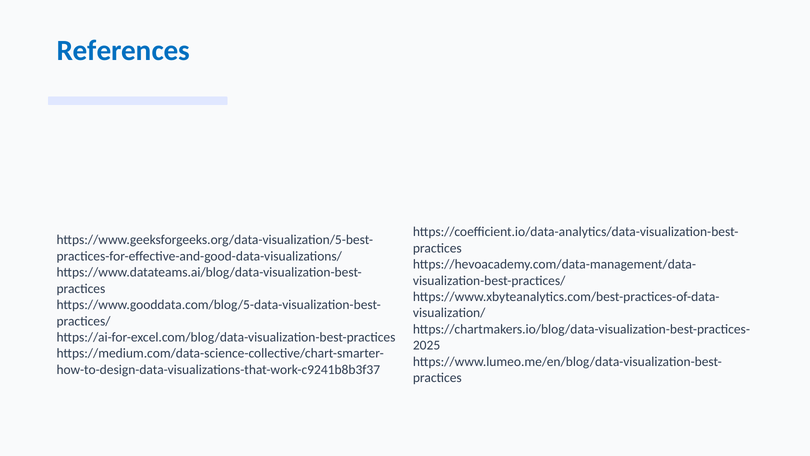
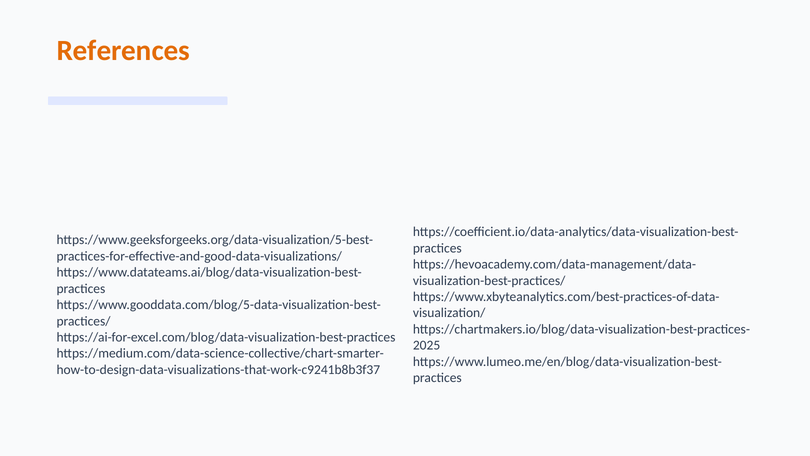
References colour: blue -> orange (123, 51)
